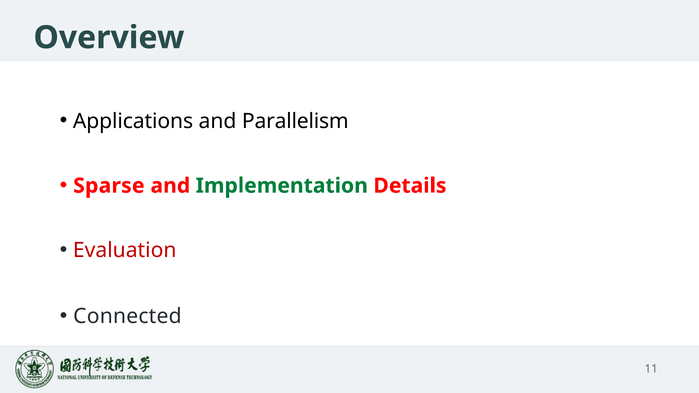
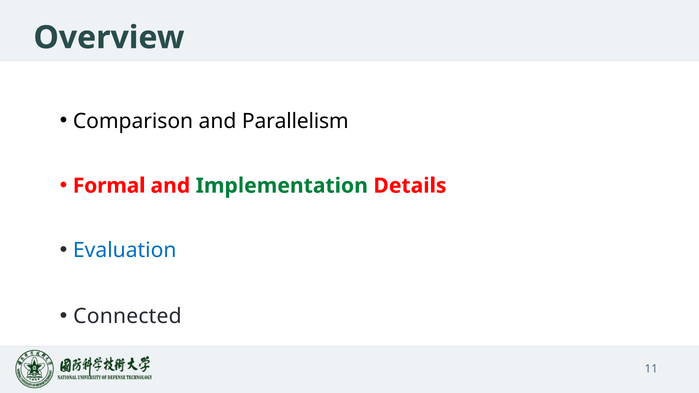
Applications: Applications -> Comparison (133, 121)
Sparse: Sparse -> Formal (109, 186)
Evaluation colour: red -> blue (125, 251)
